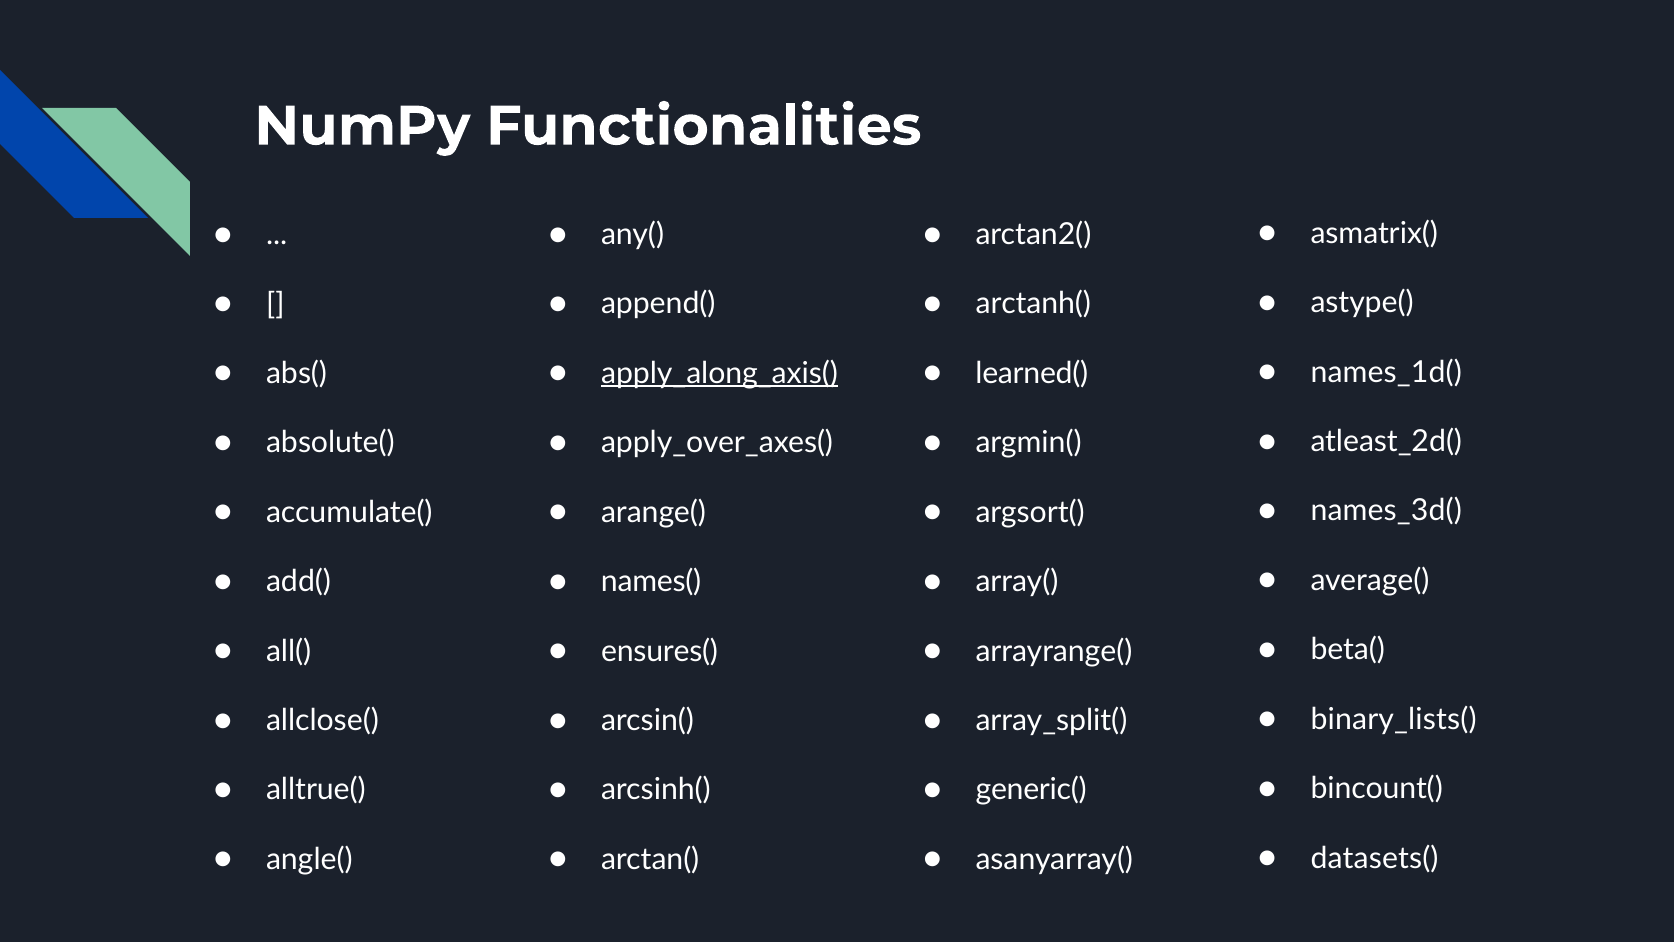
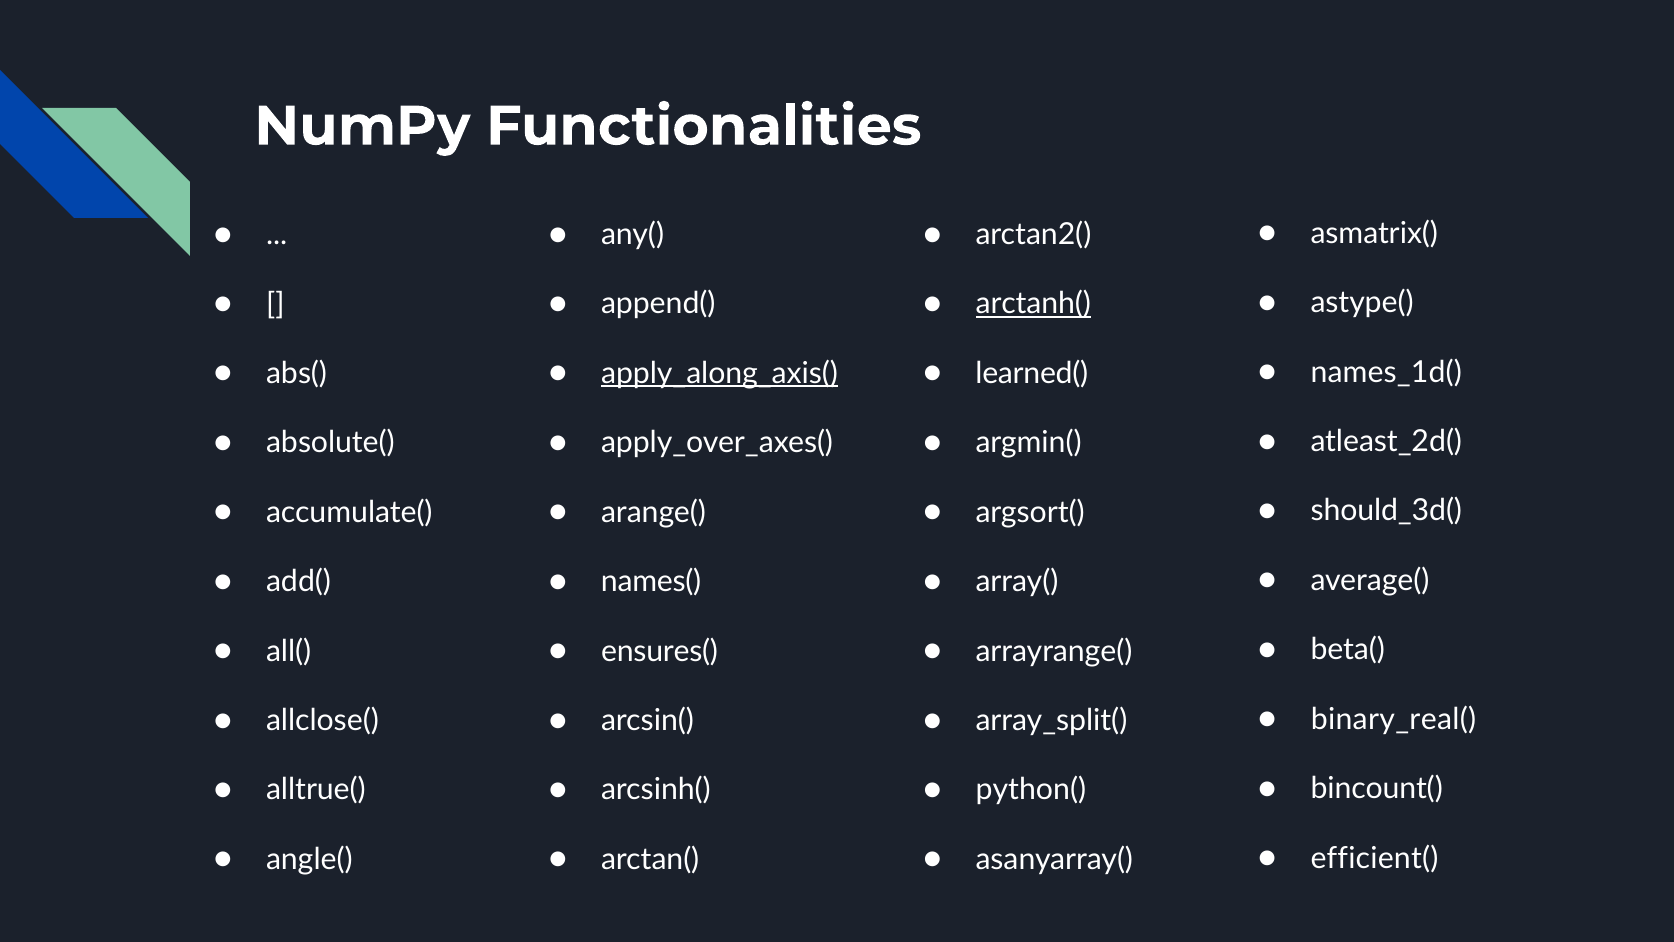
arctanh( underline: none -> present (1033, 304)
names_3d(: names_3d( -> should_3d( (1386, 511)
binary_lists(: binary_lists( -> binary_real( (1394, 719)
generic(: generic( -> python( (1031, 790)
datasets(: datasets( -> efficient( (1374, 858)
